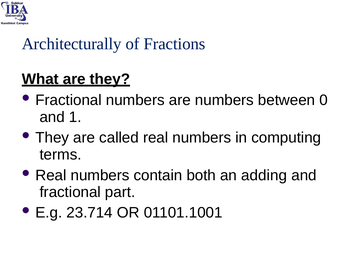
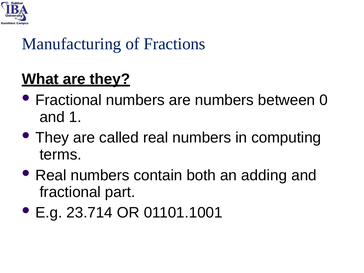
Architecturally: Architecturally -> Manufacturing (72, 44)
